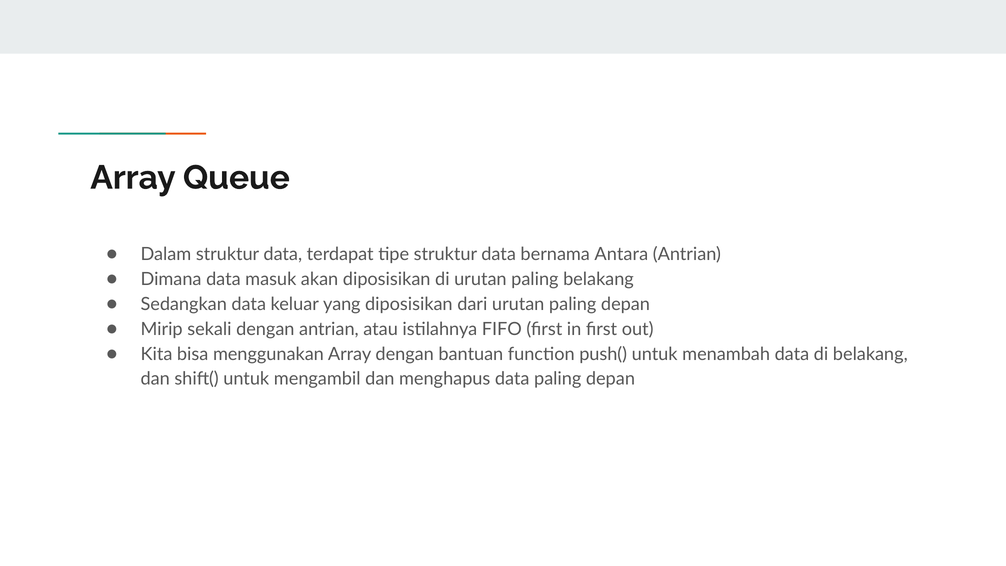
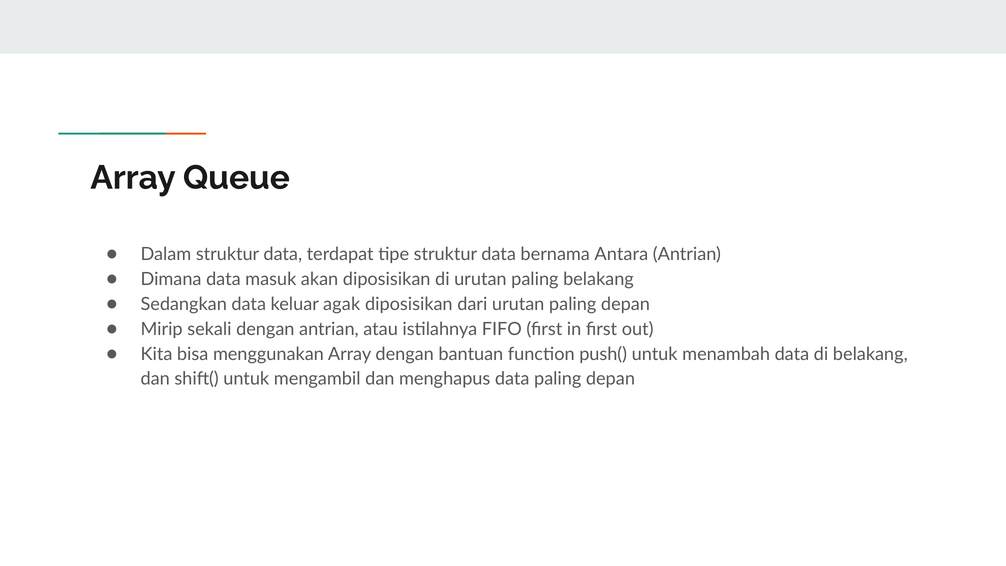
yang: yang -> agak (342, 304)
